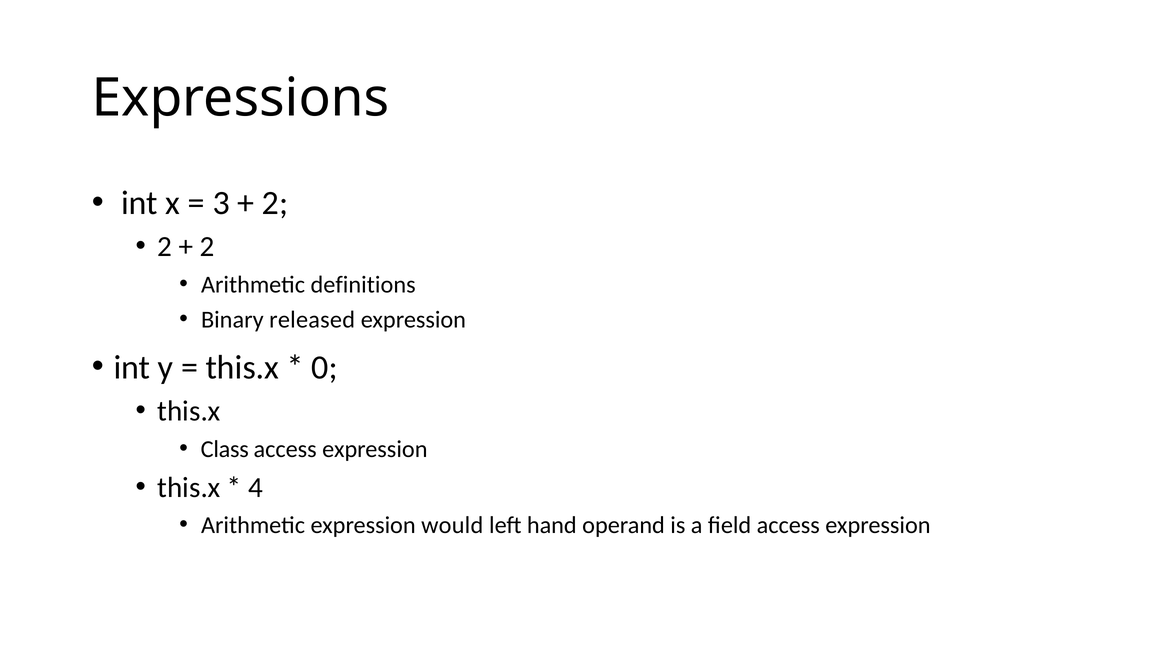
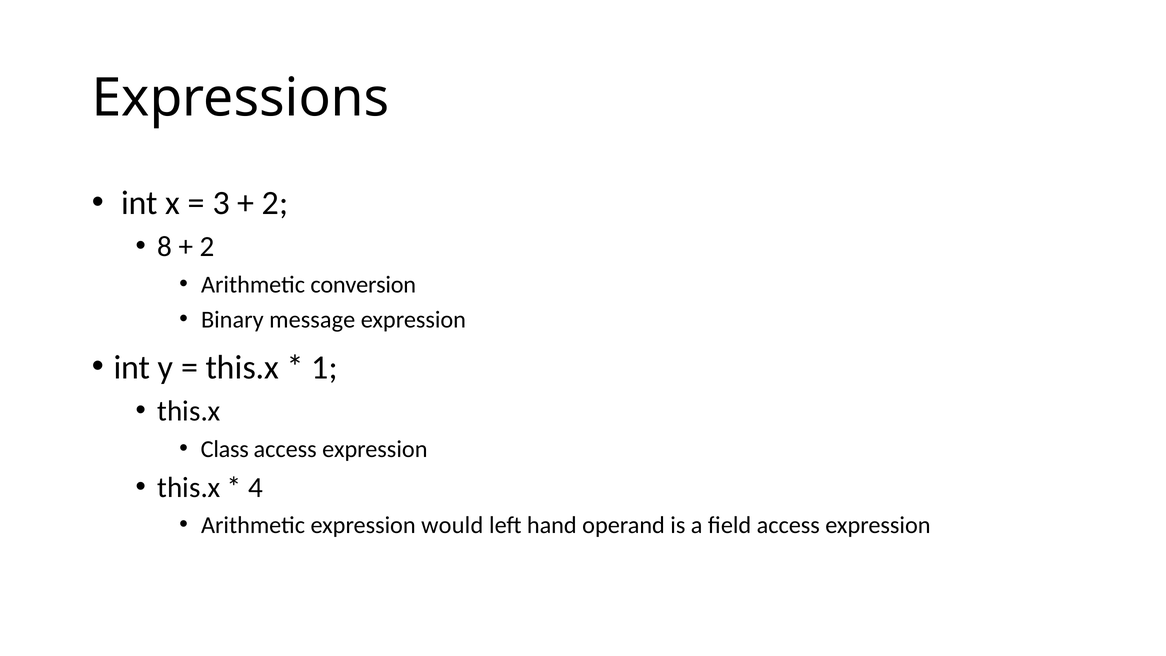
2: 2 -> 8 (165, 247)
definitions: definitions -> conversion (363, 285)
released: released -> message (312, 320)
0: 0 -> 1 (325, 368)
